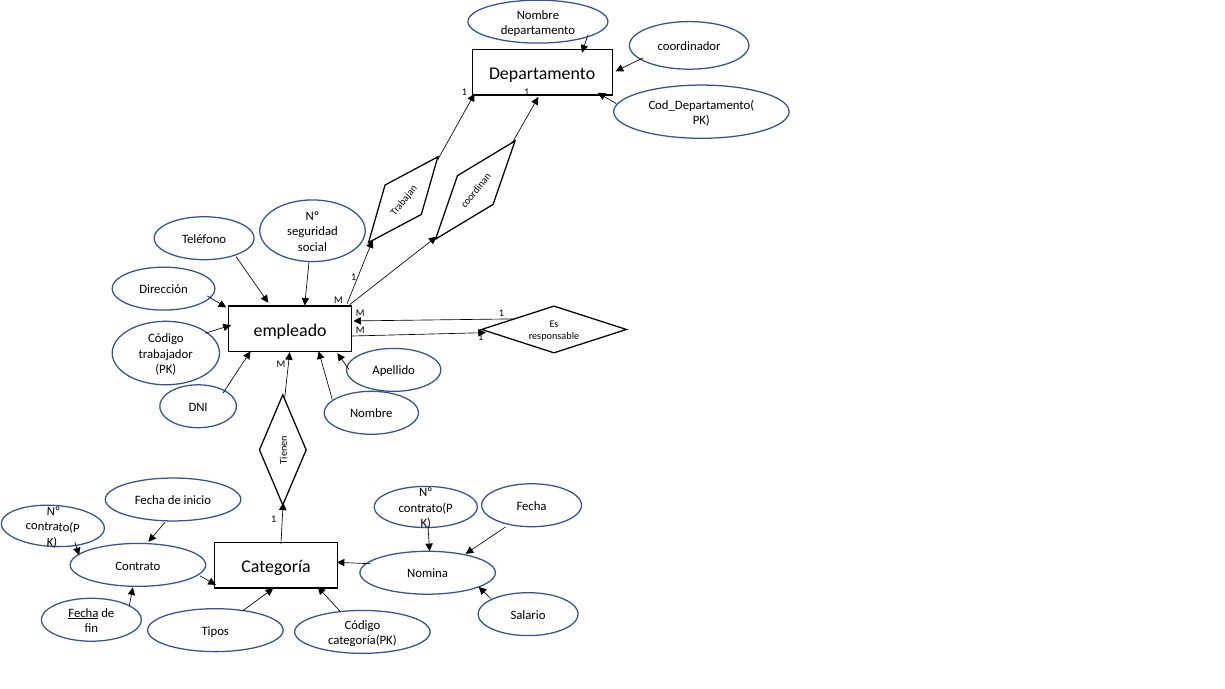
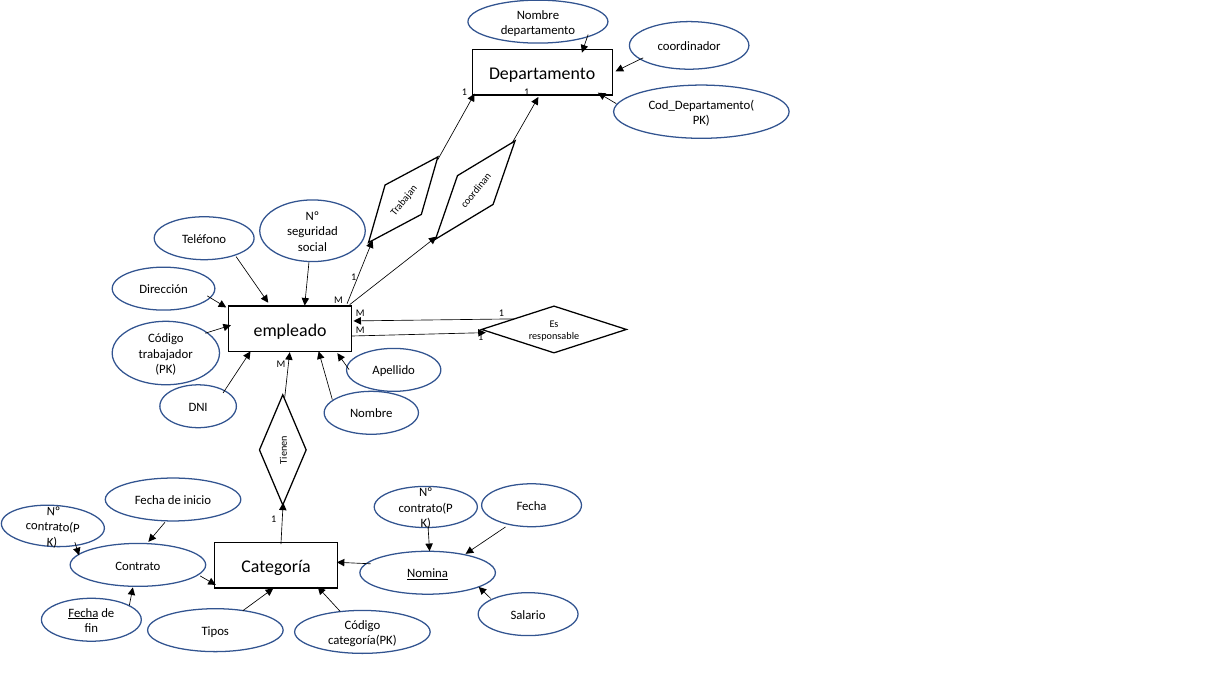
Nomina underline: none -> present (428, 574)
